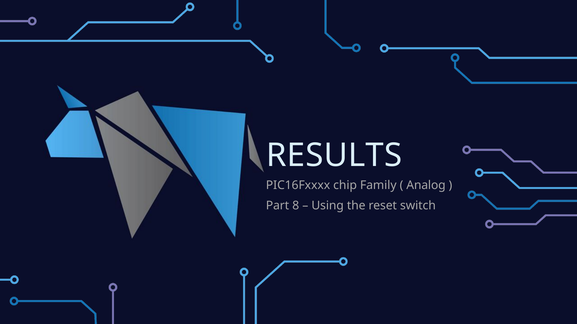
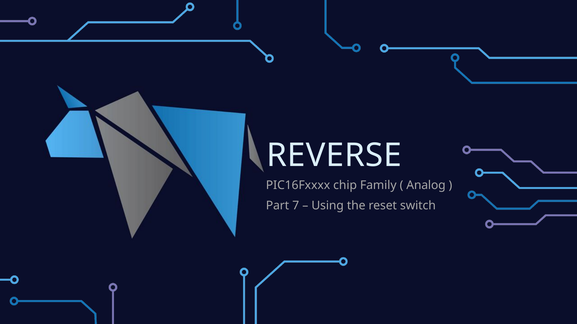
RESULTS: RESULTS -> REVERSE (334, 156)
8: 8 -> 7 (296, 206)
